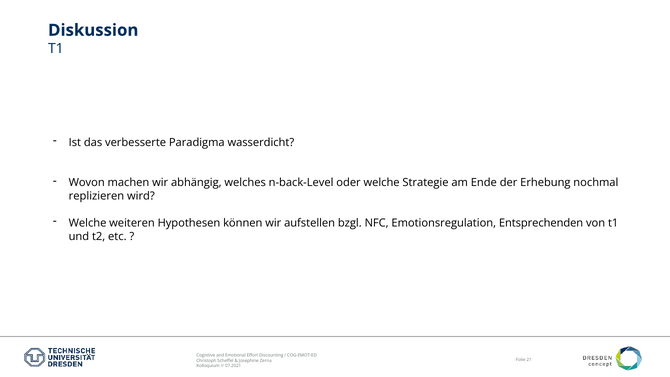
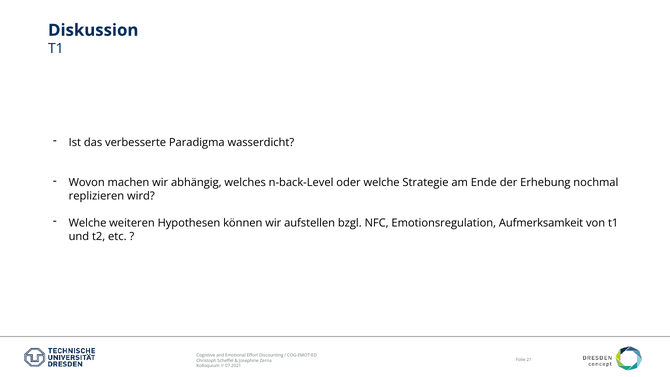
Entsprechenden: Entsprechenden -> Aufmerksamkeit (541, 223)
